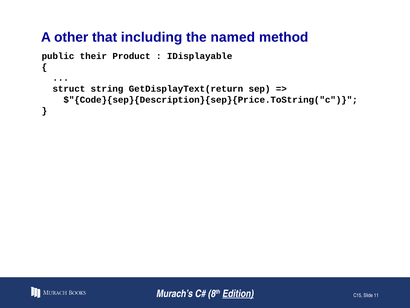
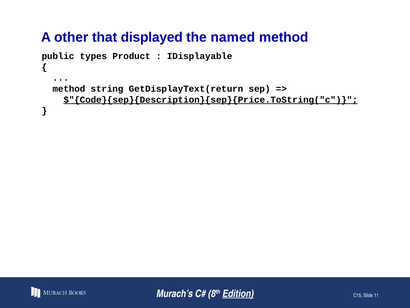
including: including -> displayed (152, 37)
their: their -> types (93, 56)
struct: struct -> method (69, 89)
$"{Code}{sep}{Description}{sep}{Price.ToString("c underline: none -> present (211, 100)
